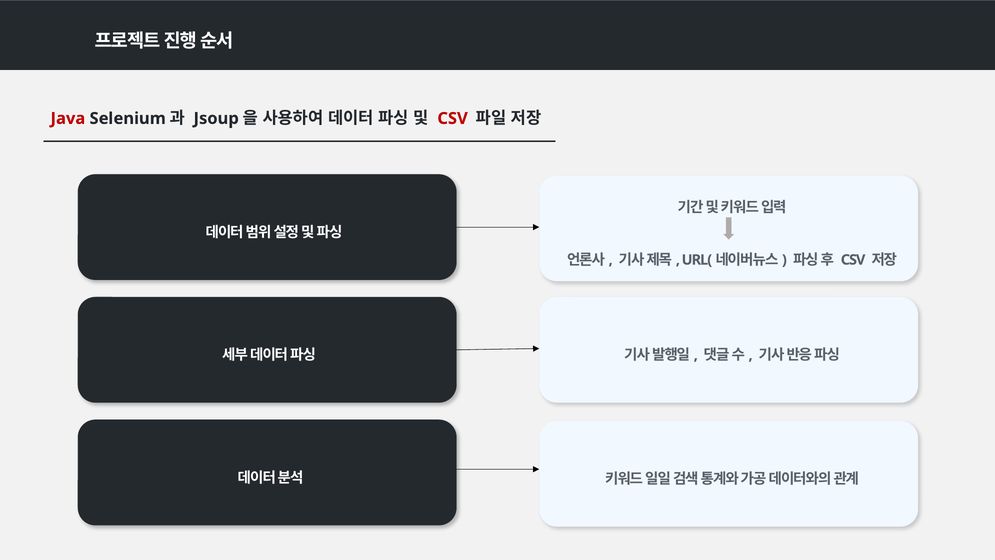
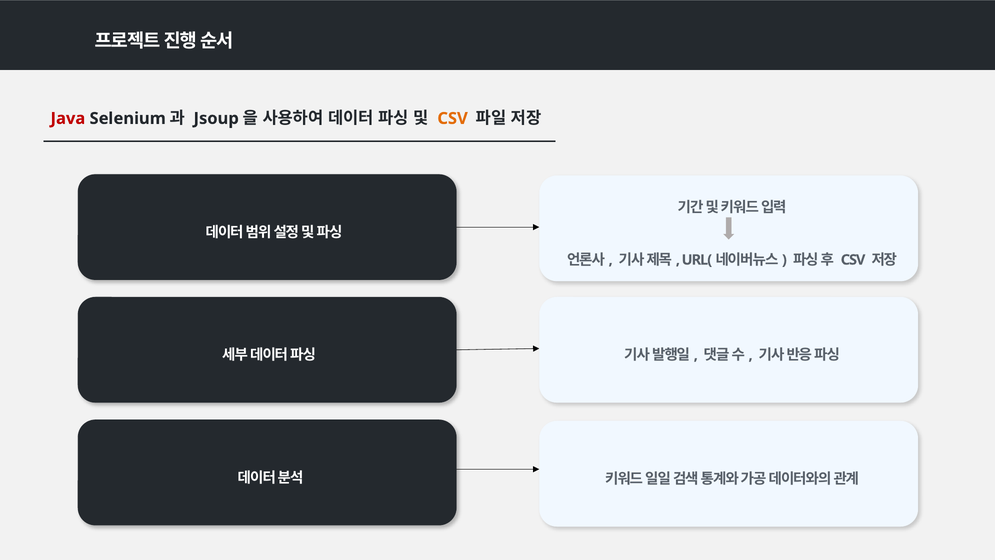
CSV colour: red -> orange (453, 118)
